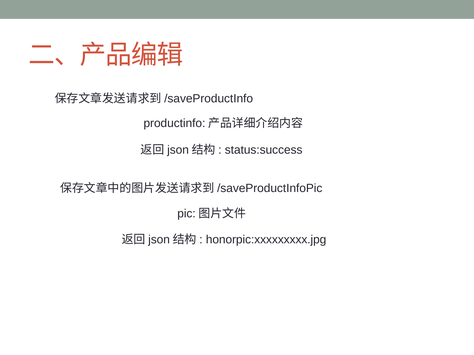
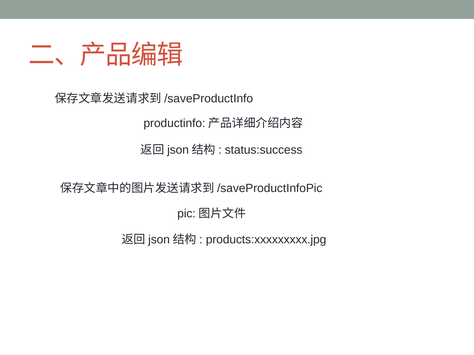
honorpic:xxxxxxxxx.jpg: honorpic:xxxxxxxxx.jpg -> products:xxxxxxxxx.jpg (266, 240)
